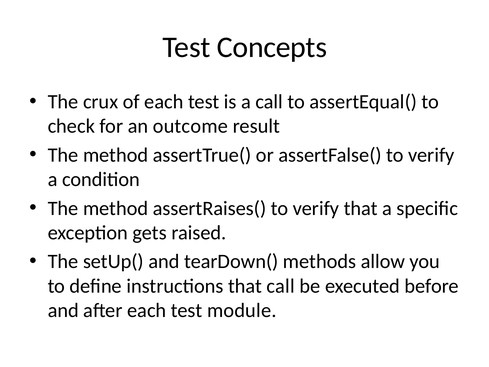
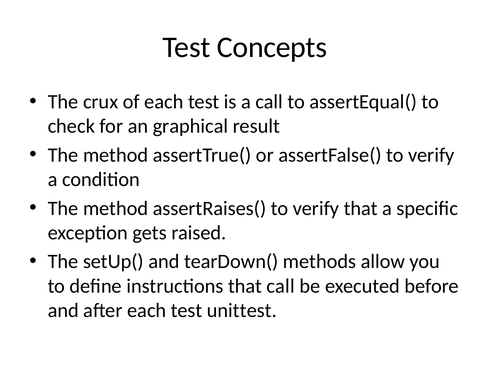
outcome: outcome -> graphical (190, 126)
module: module -> unittest (242, 310)
